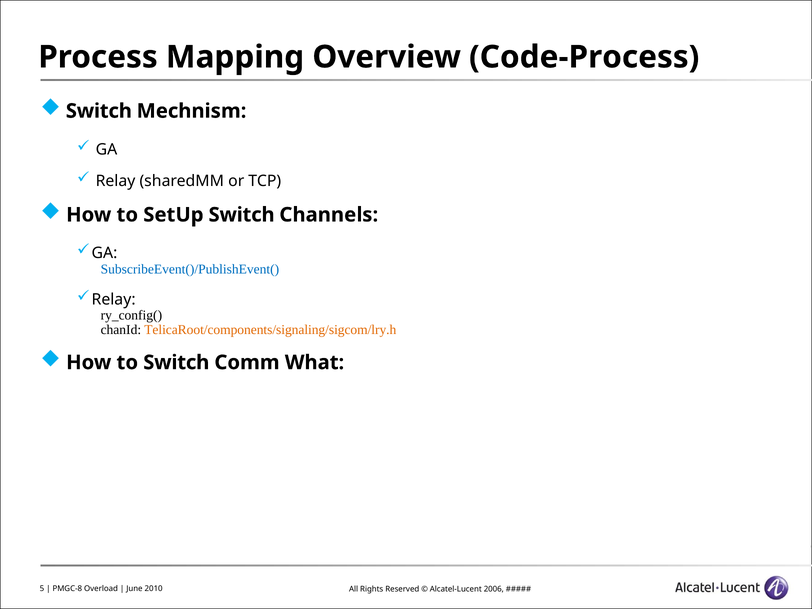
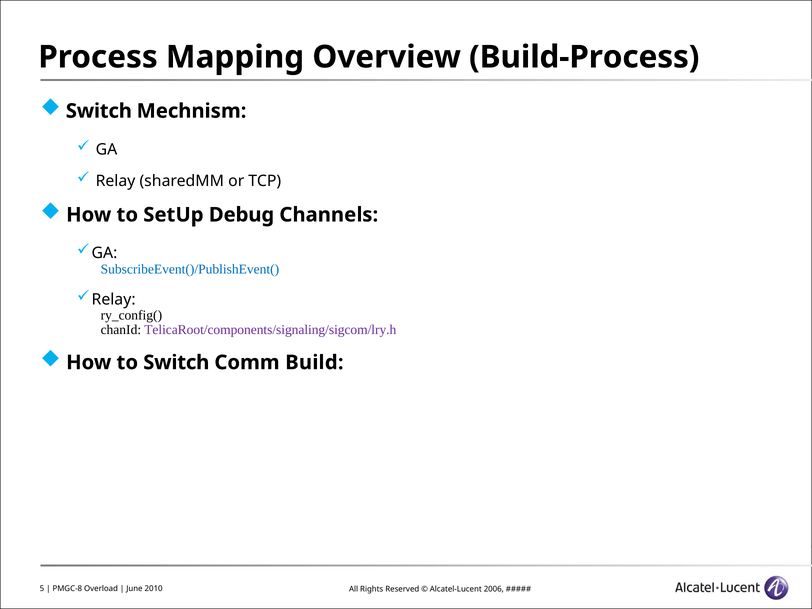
Code-Process: Code-Process -> Build-Process (584, 57)
SetUp Switch: Switch -> Debug (242, 215)
TelicaRoot/components/signaling/sigcom/lry.h colour: orange -> purple (270, 330)
What: What -> Build (314, 363)
